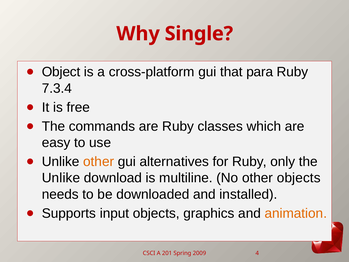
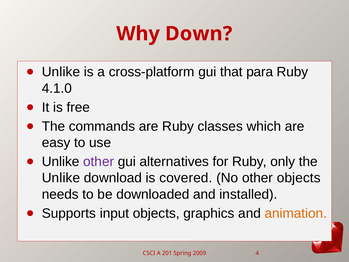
Single: Single -> Down (199, 34)
Object: Object -> Unlike (61, 72)
7.3.4: 7.3.4 -> 4.1.0 (57, 88)
other colour: orange -> purple (99, 162)
multiline: multiline -> covered (186, 178)
